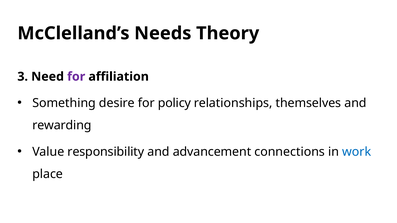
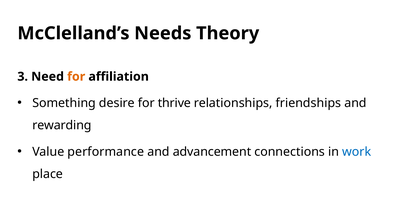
for colour: purple -> orange (76, 77)
policy: policy -> thrive (174, 103)
themselves: themselves -> friendships (308, 103)
responsibility: responsibility -> performance (106, 152)
